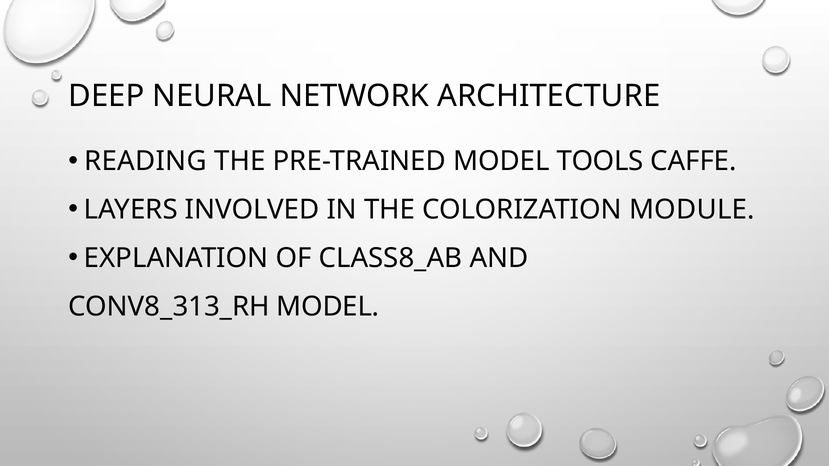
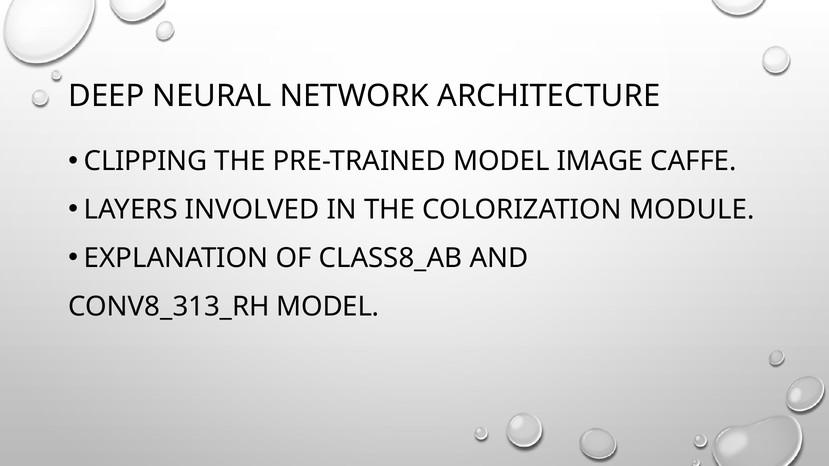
READING: READING -> CLIPPING (146, 161)
TOOLS: TOOLS -> IMAGE (600, 161)
